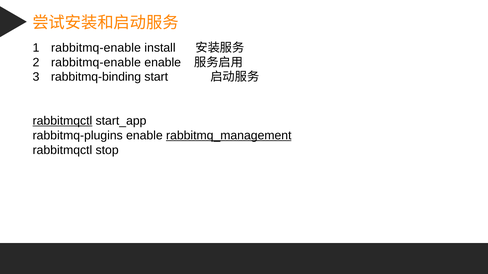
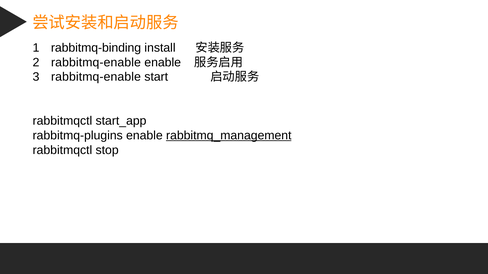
rabbitmq-enable: rabbitmq-enable -> rabbitmq-binding (96, 48)
rabbitmq-binding: rabbitmq-binding -> rabbitmq-enable (96, 77)
rabbitmqctl underline: present -> none (62, 121)
